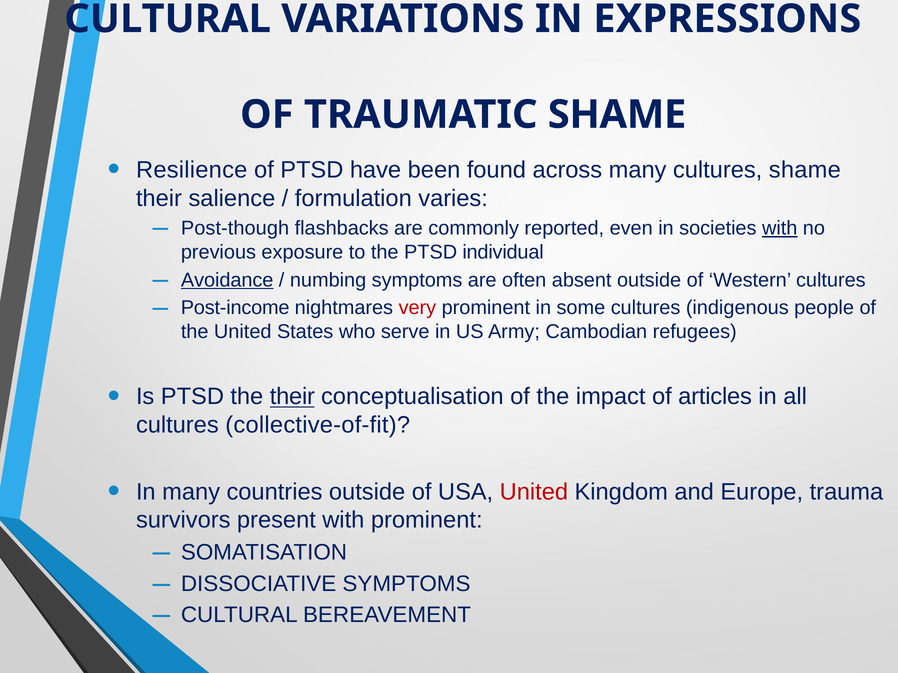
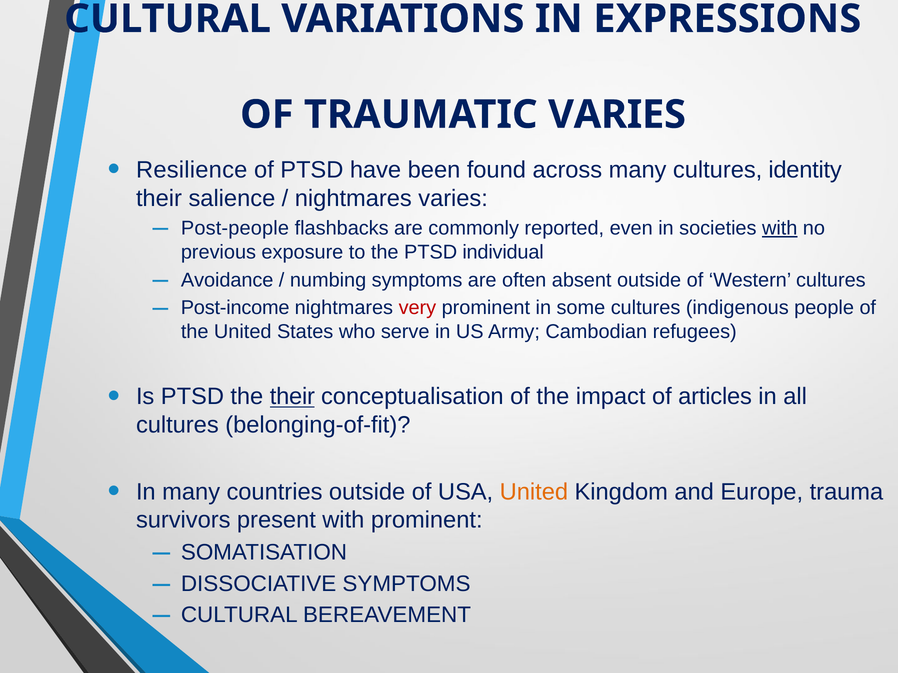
TRAUMATIC SHAME: SHAME -> VARIES (617, 115)
cultures shame: shame -> identity (805, 170)
formulation: formulation -> nightmares (353, 198)
Post-though: Post-though -> Post-people (235, 228)
Avoidance underline: present -> none (227, 280)
collective-of-fit: collective-of-fit -> belonging-of-fit (318, 425)
United colour: red -> orange (534, 492)
